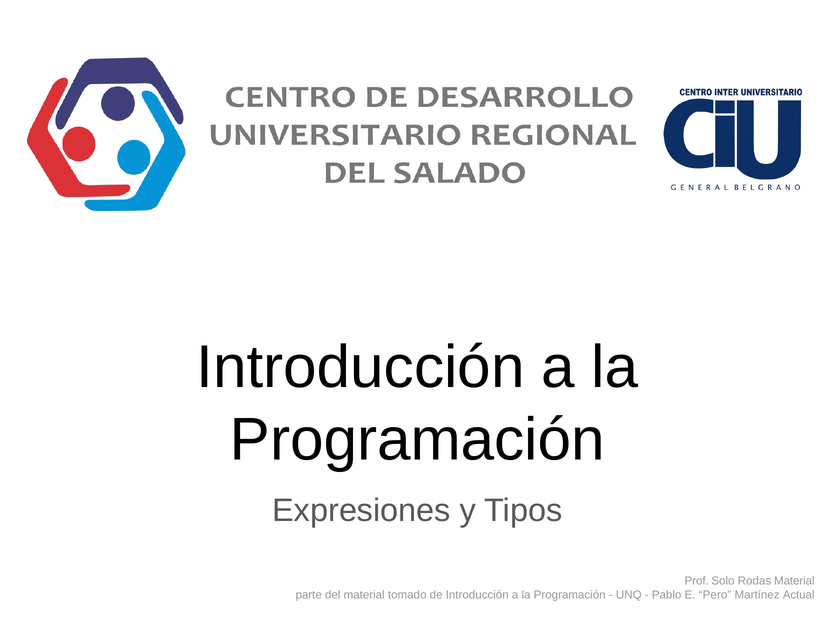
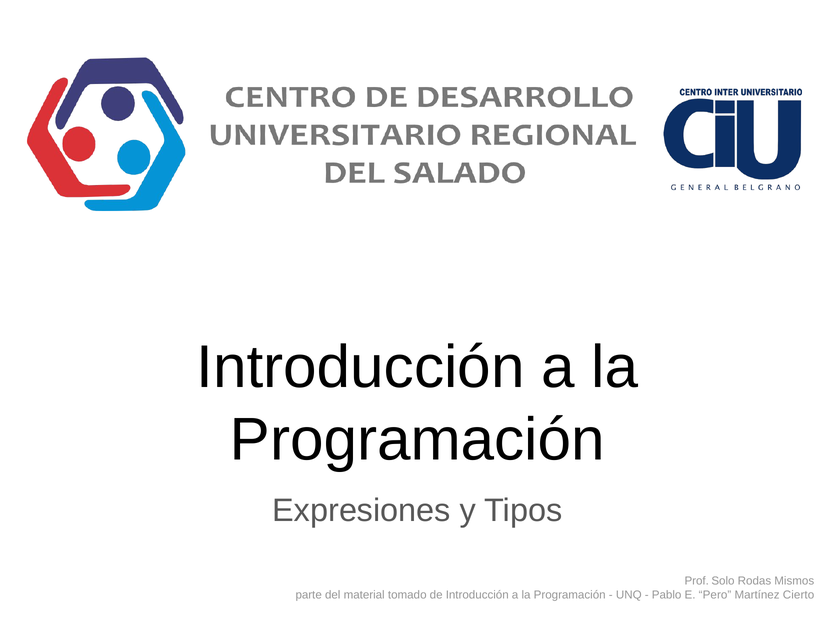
Rodas Material: Material -> Mismos (794, 581)
Actual: Actual -> Cierto (799, 595)
